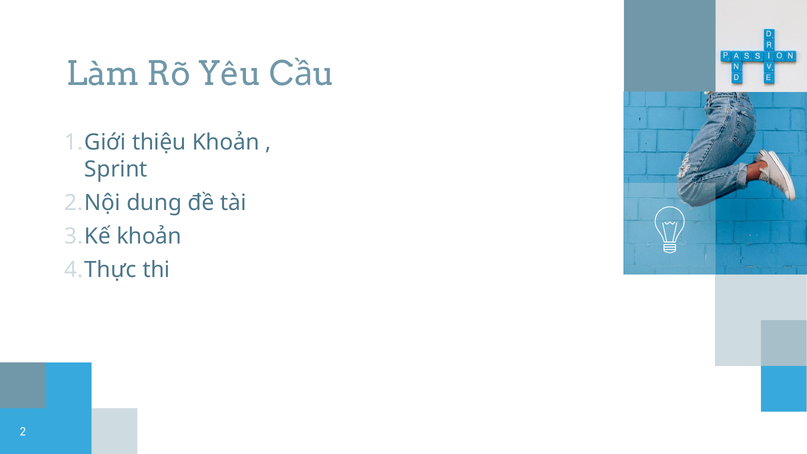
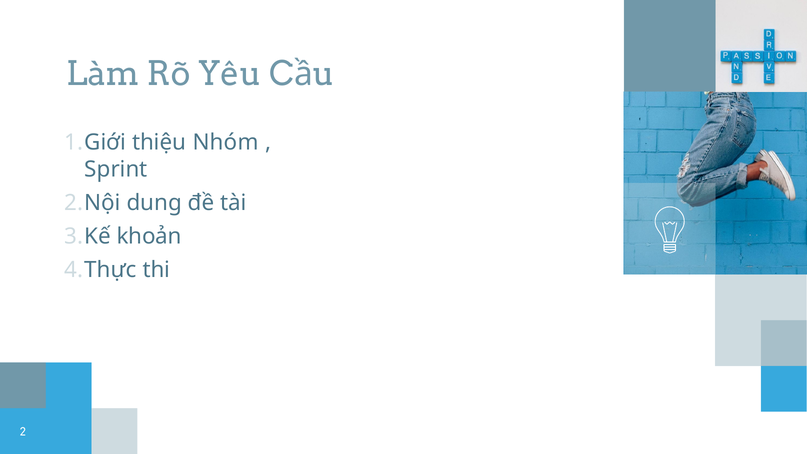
thiệu Khoản: Khoản -> Nhóm (226, 142)
